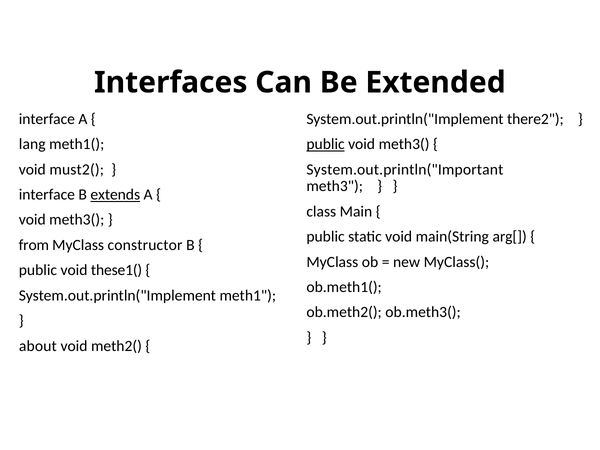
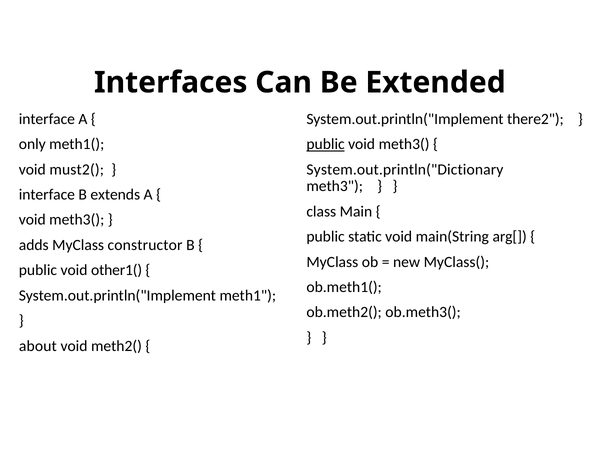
lang: lang -> only (32, 144)
System.out.println("Important: System.out.println("Important -> System.out.println("Dictionary (405, 169)
extends underline: present -> none (115, 195)
from: from -> adds (34, 245)
these1(: these1( -> other1( (117, 270)
